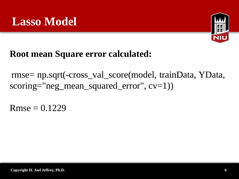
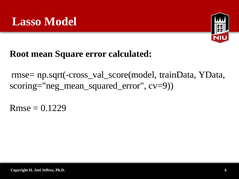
cv=1: cv=1 -> cv=9 (161, 86)
